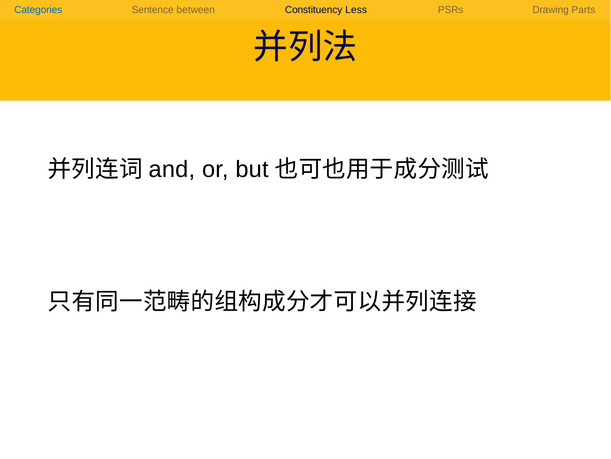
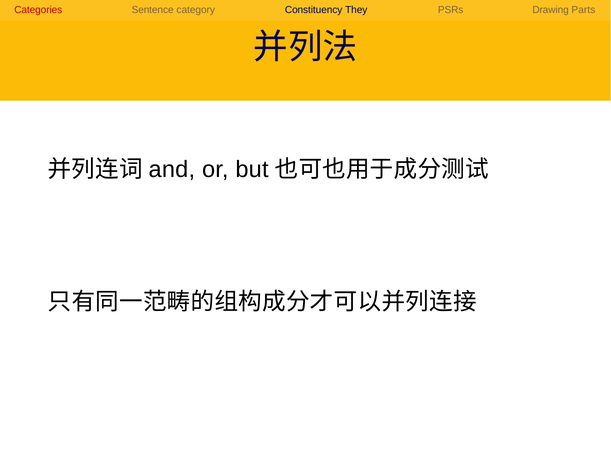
Categories colour: blue -> red (38, 10)
between: between -> category (196, 10)
Less: Less -> They (356, 10)
